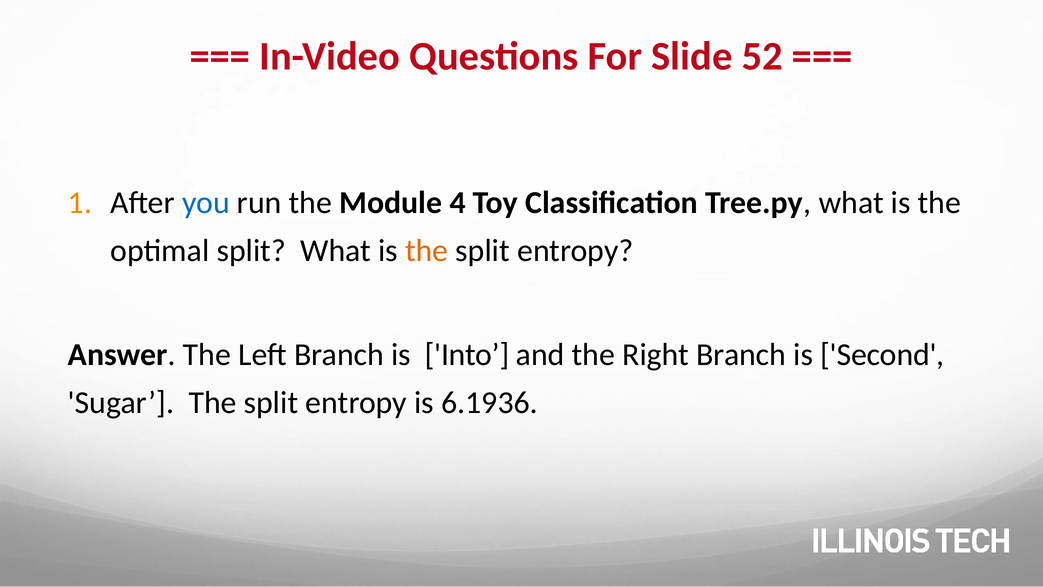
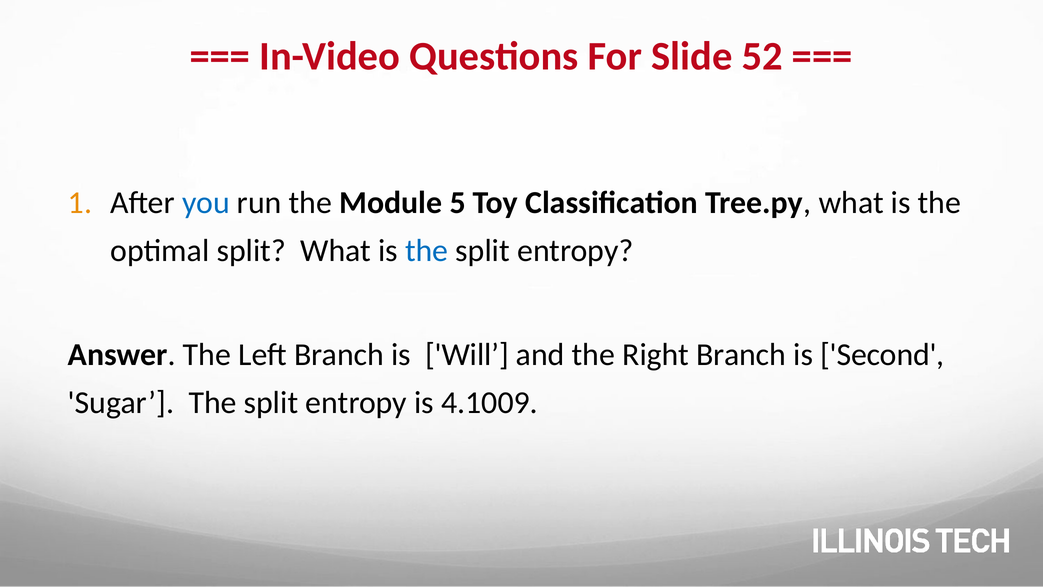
4: 4 -> 5 (458, 203)
the colour: orange -> blue (427, 250)
Into: Into -> Will (467, 355)
6.1936: 6.1936 -> 4.1009 (489, 402)
